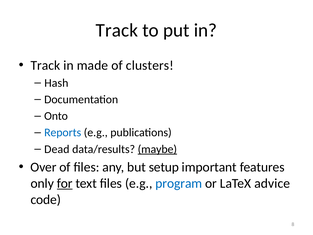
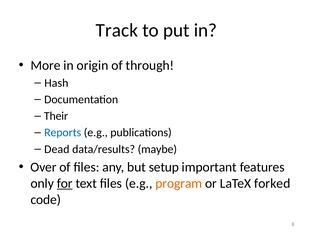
Track: Track -> More (45, 65)
made: made -> origin (93, 65)
clusters: clusters -> through (150, 65)
Onto: Onto -> Their (56, 116)
maybe underline: present -> none (157, 149)
program colour: blue -> orange (179, 183)
advice: advice -> forked (272, 183)
